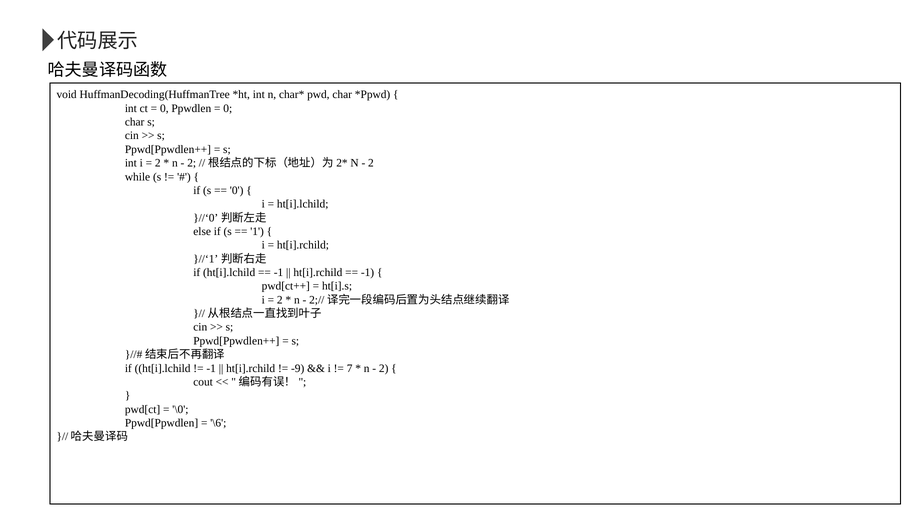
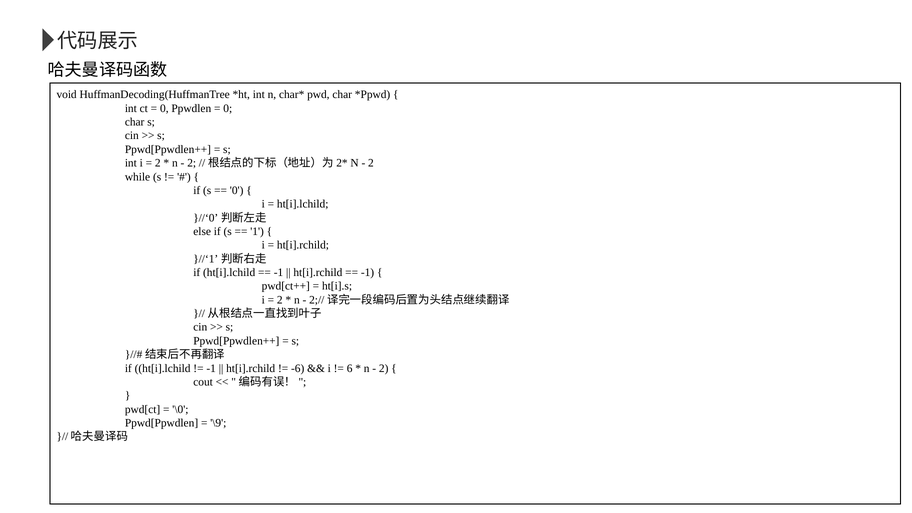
-9: -9 -> -6 (298, 368)
7: 7 -> 6 (350, 368)
\6: \6 -> \9 (218, 423)
